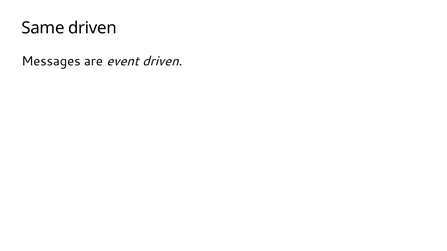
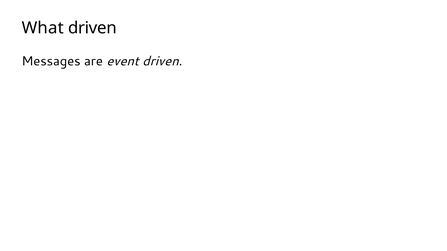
Same: Same -> What (43, 28)
